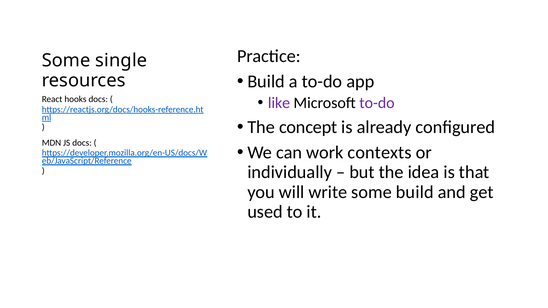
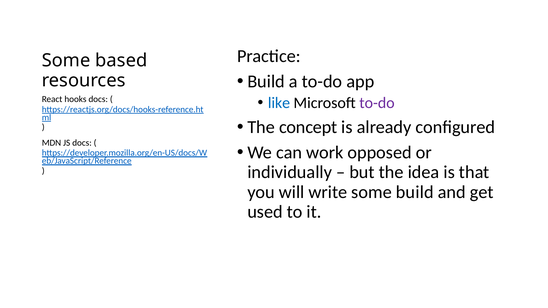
single: single -> based (121, 61)
like colour: purple -> blue (279, 103)
contexts: contexts -> opposed (380, 153)
